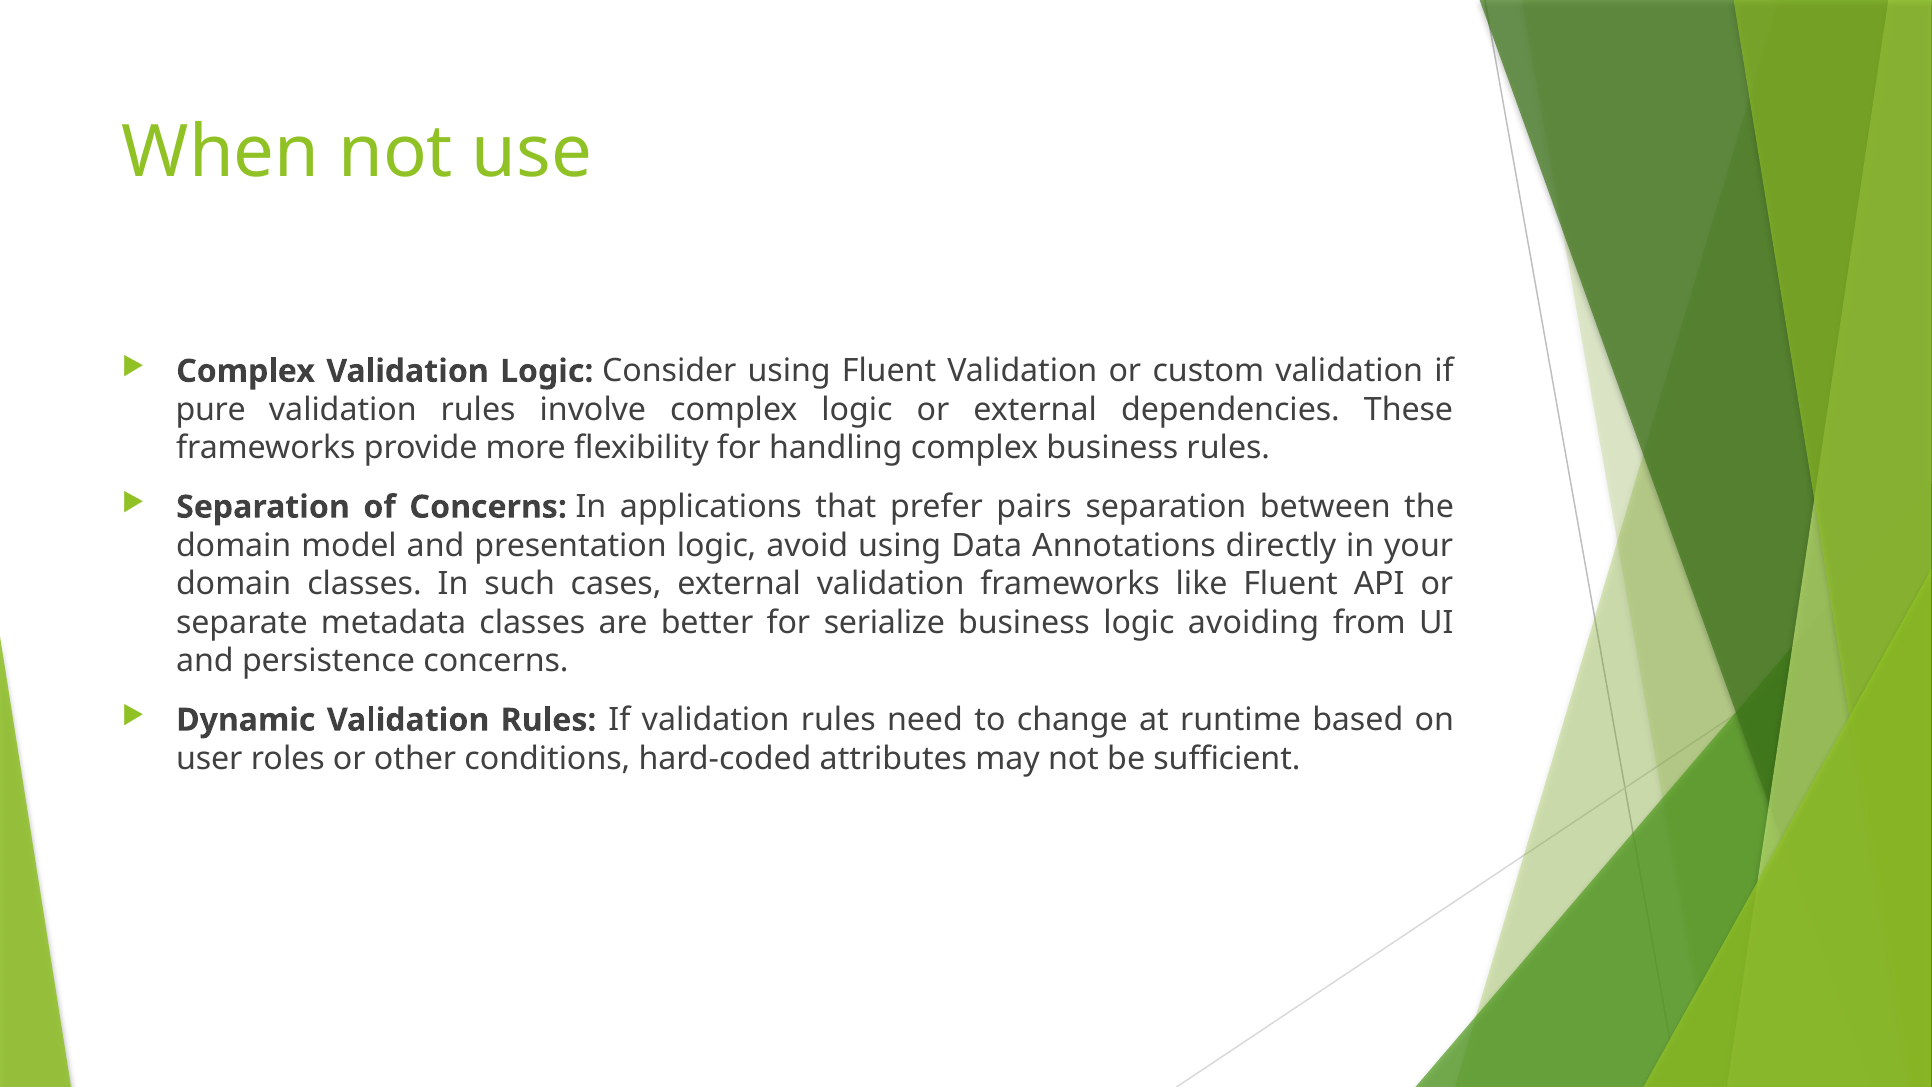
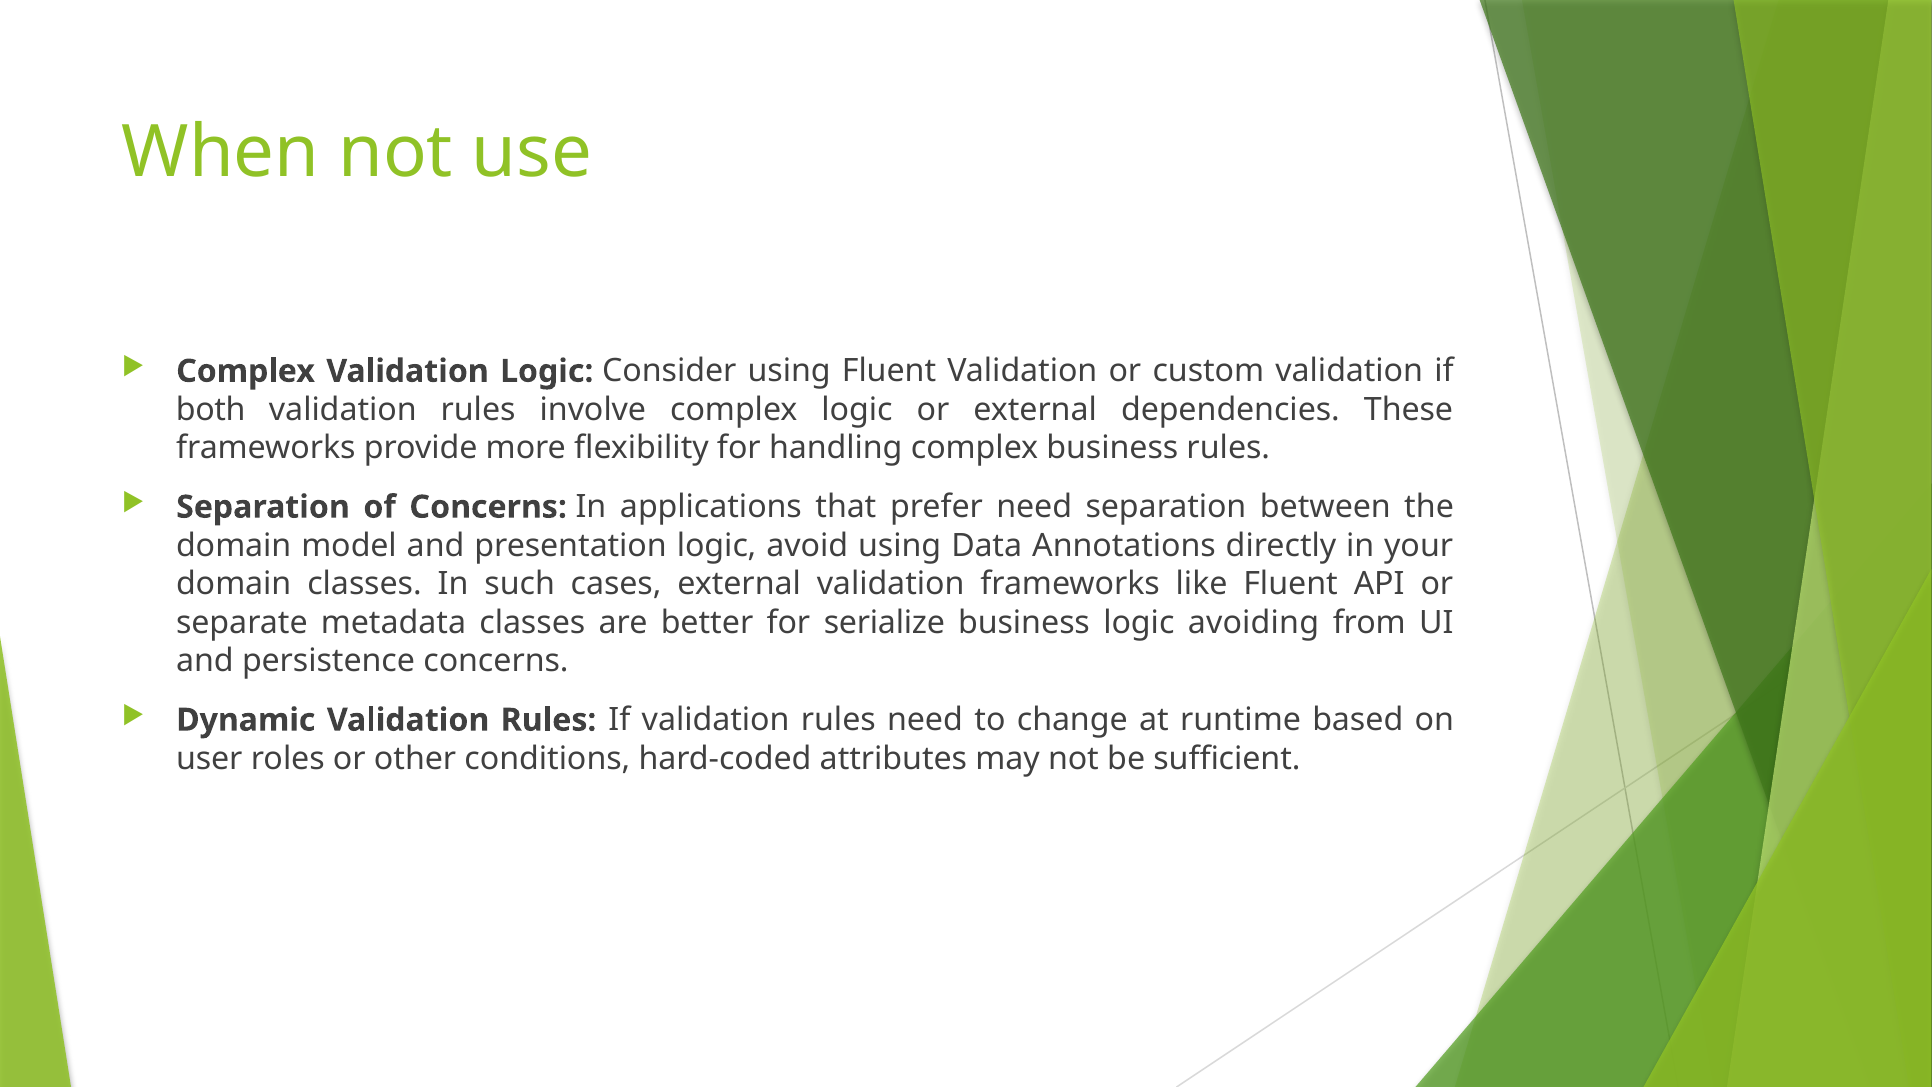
pure: pure -> both (211, 410)
prefer pairs: pairs -> need (1034, 507)
